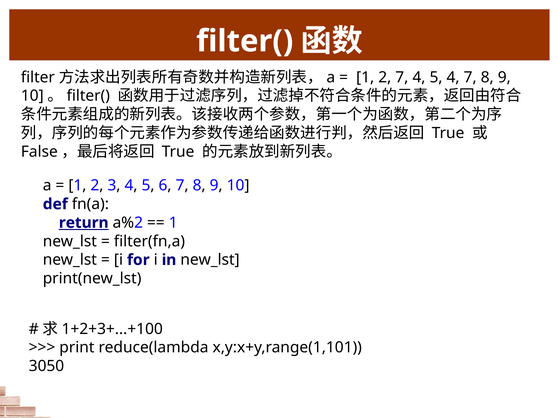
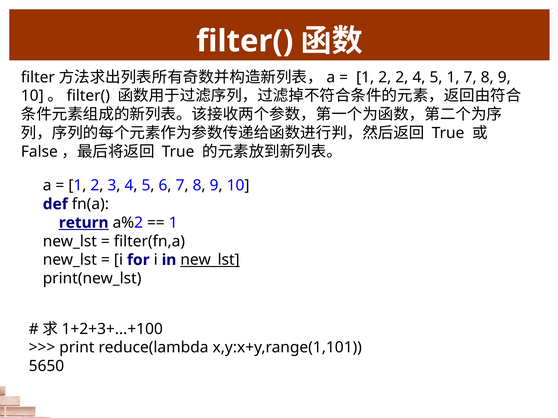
2 7: 7 -> 2 (402, 77)
5 4: 4 -> 1 (453, 77)
new_lst underline: none -> present (210, 260)
3050: 3050 -> 5650 (46, 367)
